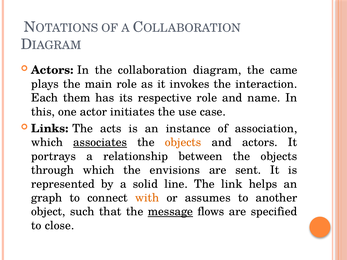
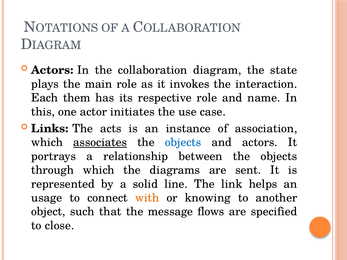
came: came -> state (284, 70)
objects colour: orange -> blue (183, 142)
envisions: envisions -> diagrams (175, 170)
graph: graph -> usage (47, 198)
assumes: assumes -> knowing (208, 198)
message underline: present -> none (170, 212)
